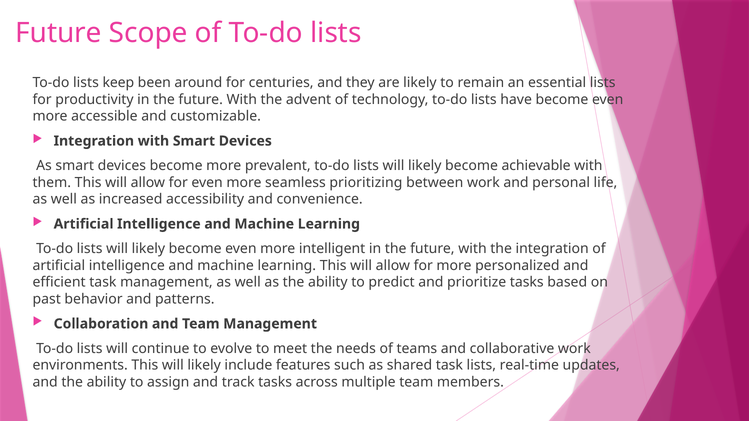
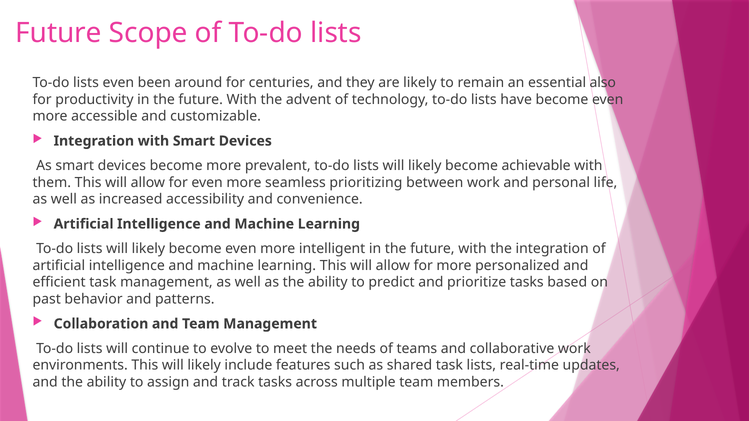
lists keep: keep -> even (118, 83)
essential lists: lists -> also (603, 83)
